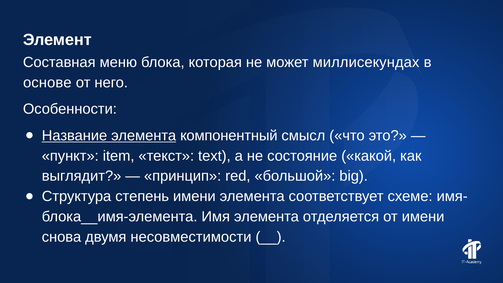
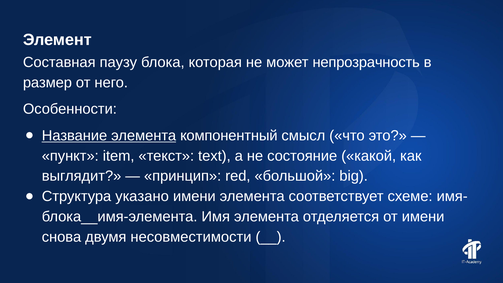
меню: меню -> паузу (118, 62)
миллисекундах: миллисекундах -> непрозрачность (366, 62)
основе: основе -> размер (47, 83)
степень: степень -> указано (142, 196)
